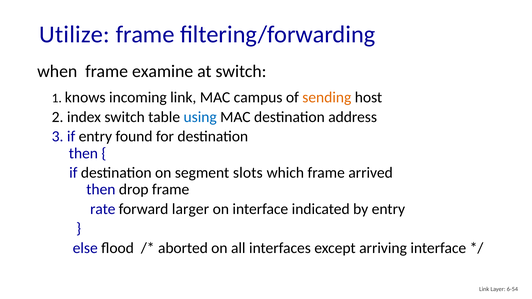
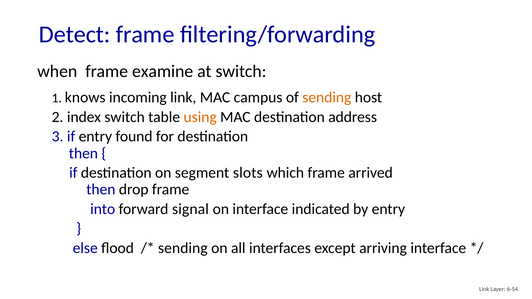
Utilize: Utilize -> Detect (75, 35)
using colour: blue -> orange (200, 117)
rate: rate -> into (103, 209)
larger: larger -> signal (190, 209)
aborted: aborted -> sending (183, 248)
